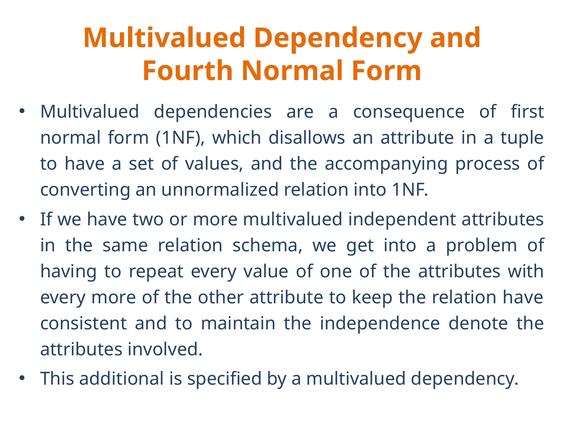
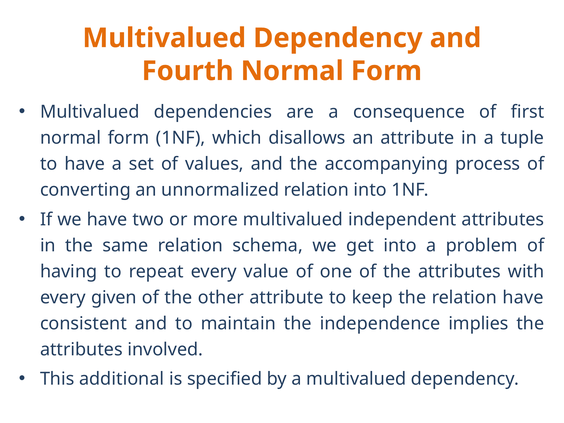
every more: more -> given (114, 297)
denote: denote -> implies (478, 323)
